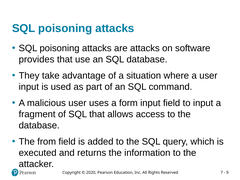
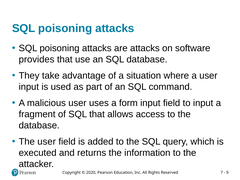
The from: from -> user (47, 142)
